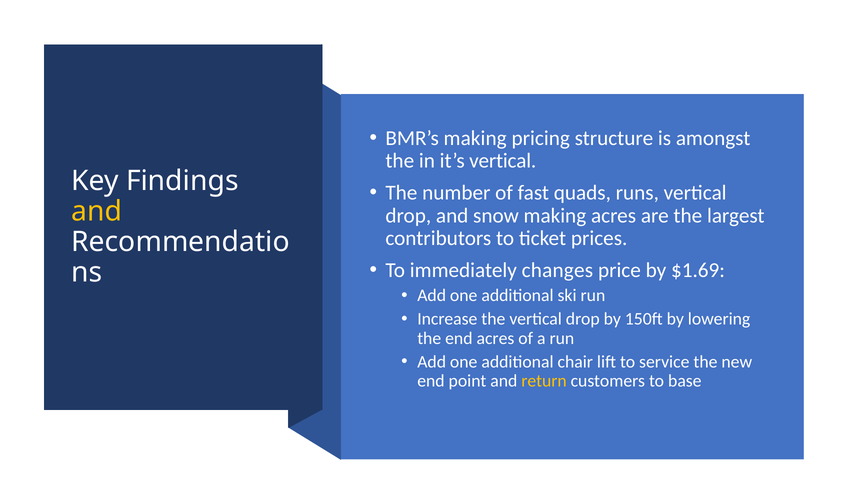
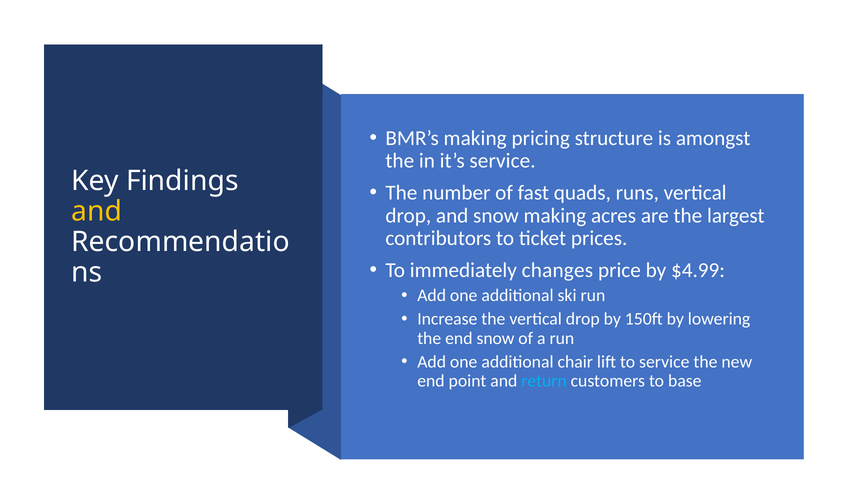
it’s vertical: vertical -> service (503, 161)
$1.69: $1.69 -> $4.99 (698, 270)
end acres: acres -> snow (496, 338)
return colour: yellow -> light blue (544, 381)
